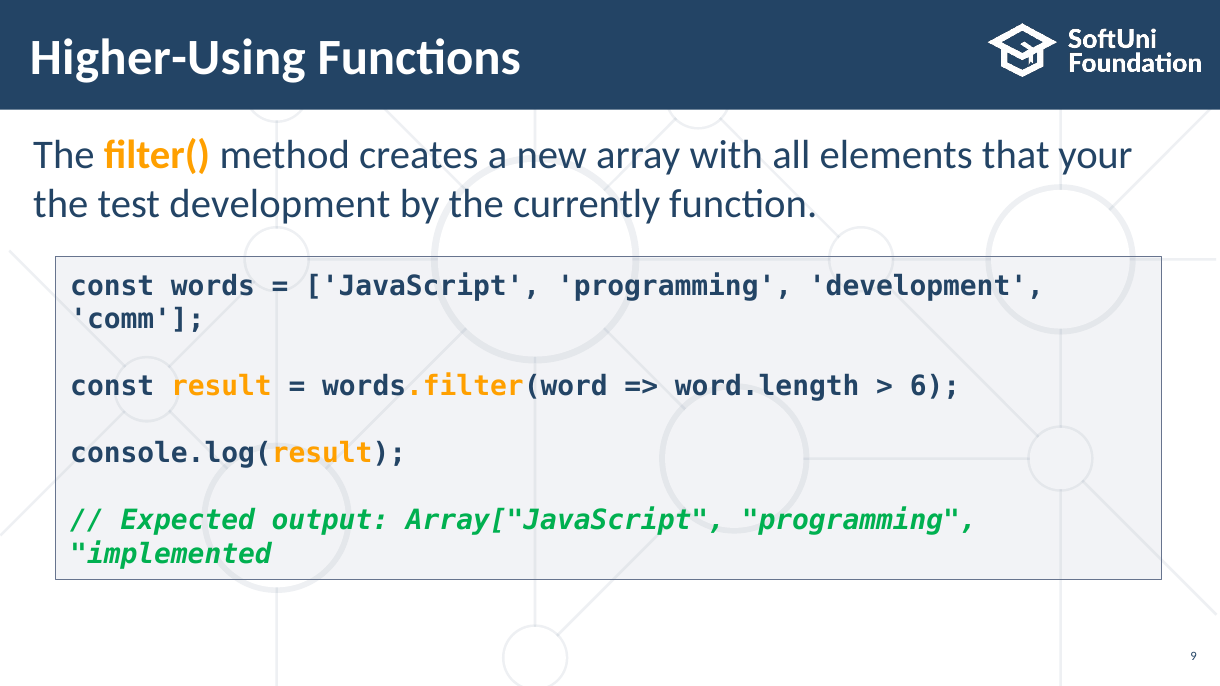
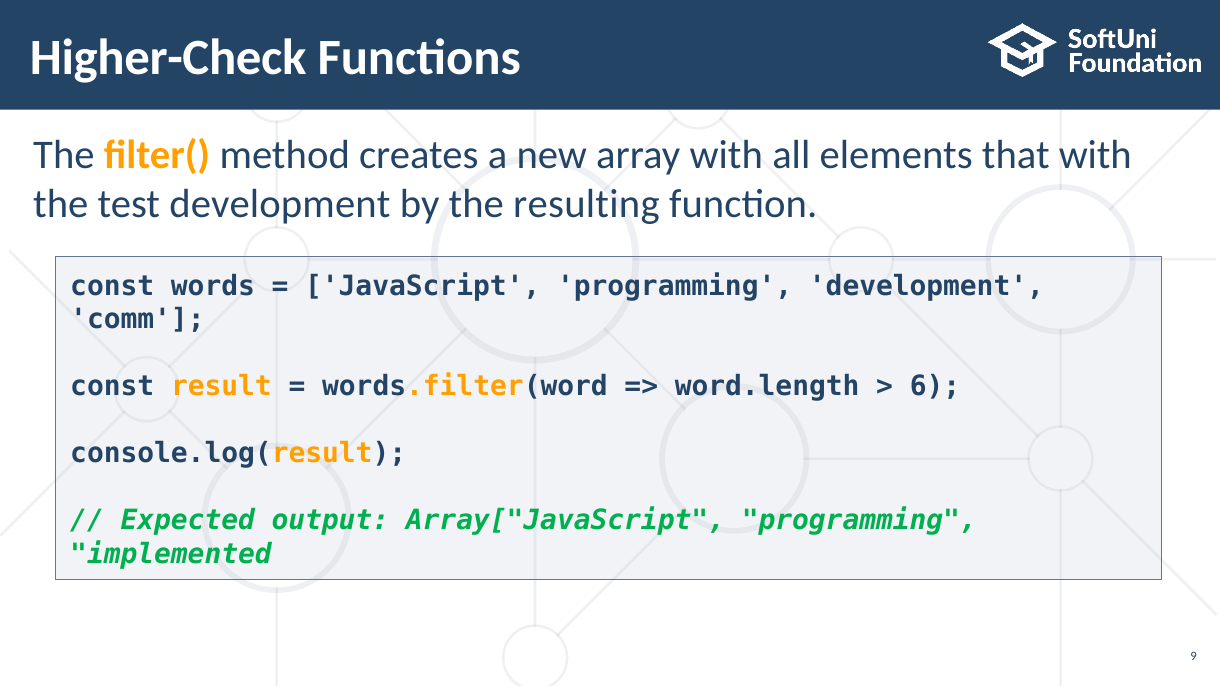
Higher-Using: Higher-Using -> Higher-Check (168, 58)
that your: your -> with (1095, 155)
currently: currently -> resulting (586, 204)
